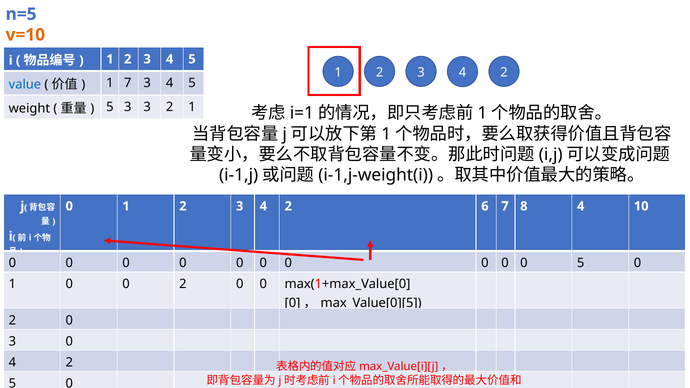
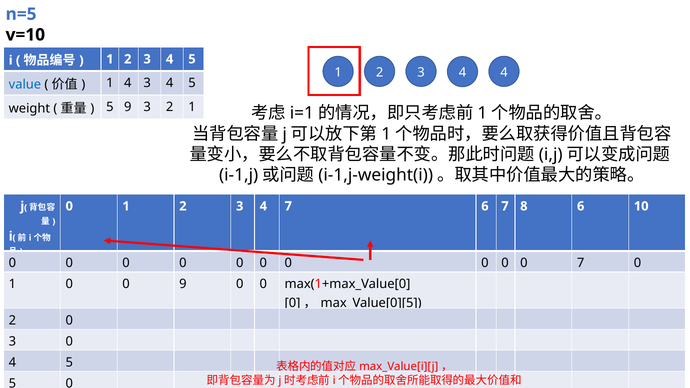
v=10 colour: orange -> black (25, 35)
2: 2 -> 4 (504, 72)
1 7: 7 -> 4 (128, 83)
5 3: 3 -> 9 (128, 107)
2: 2 -> 7 (288, 206)
8 4: 4 -> 6 (581, 206)
0 5: 5 -> 7 (581, 263)
0 2: 2 -> 9 (183, 284)
2: 2 -> 5 (69, 362)
